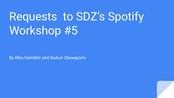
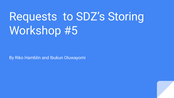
Spotify: Spotify -> Storing (126, 17)
